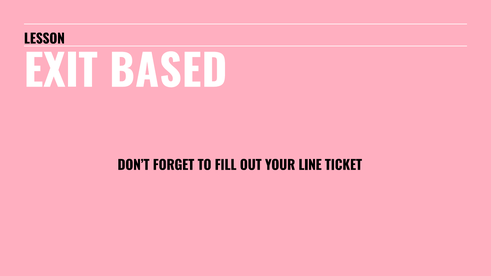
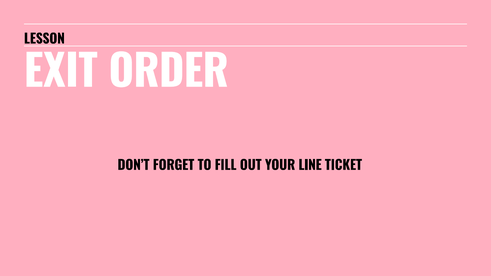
BASED: BASED -> ORDER (169, 72)
